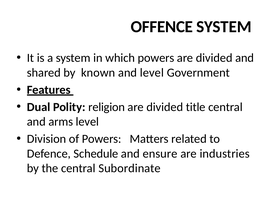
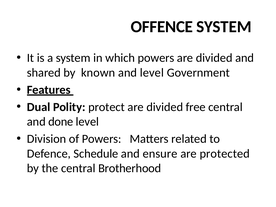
religion: religion -> protect (107, 107)
title: title -> free (196, 107)
arms: arms -> done (61, 122)
industries: industries -> protected (225, 154)
Subordinate: Subordinate -> Brotherhood (130, 168)
